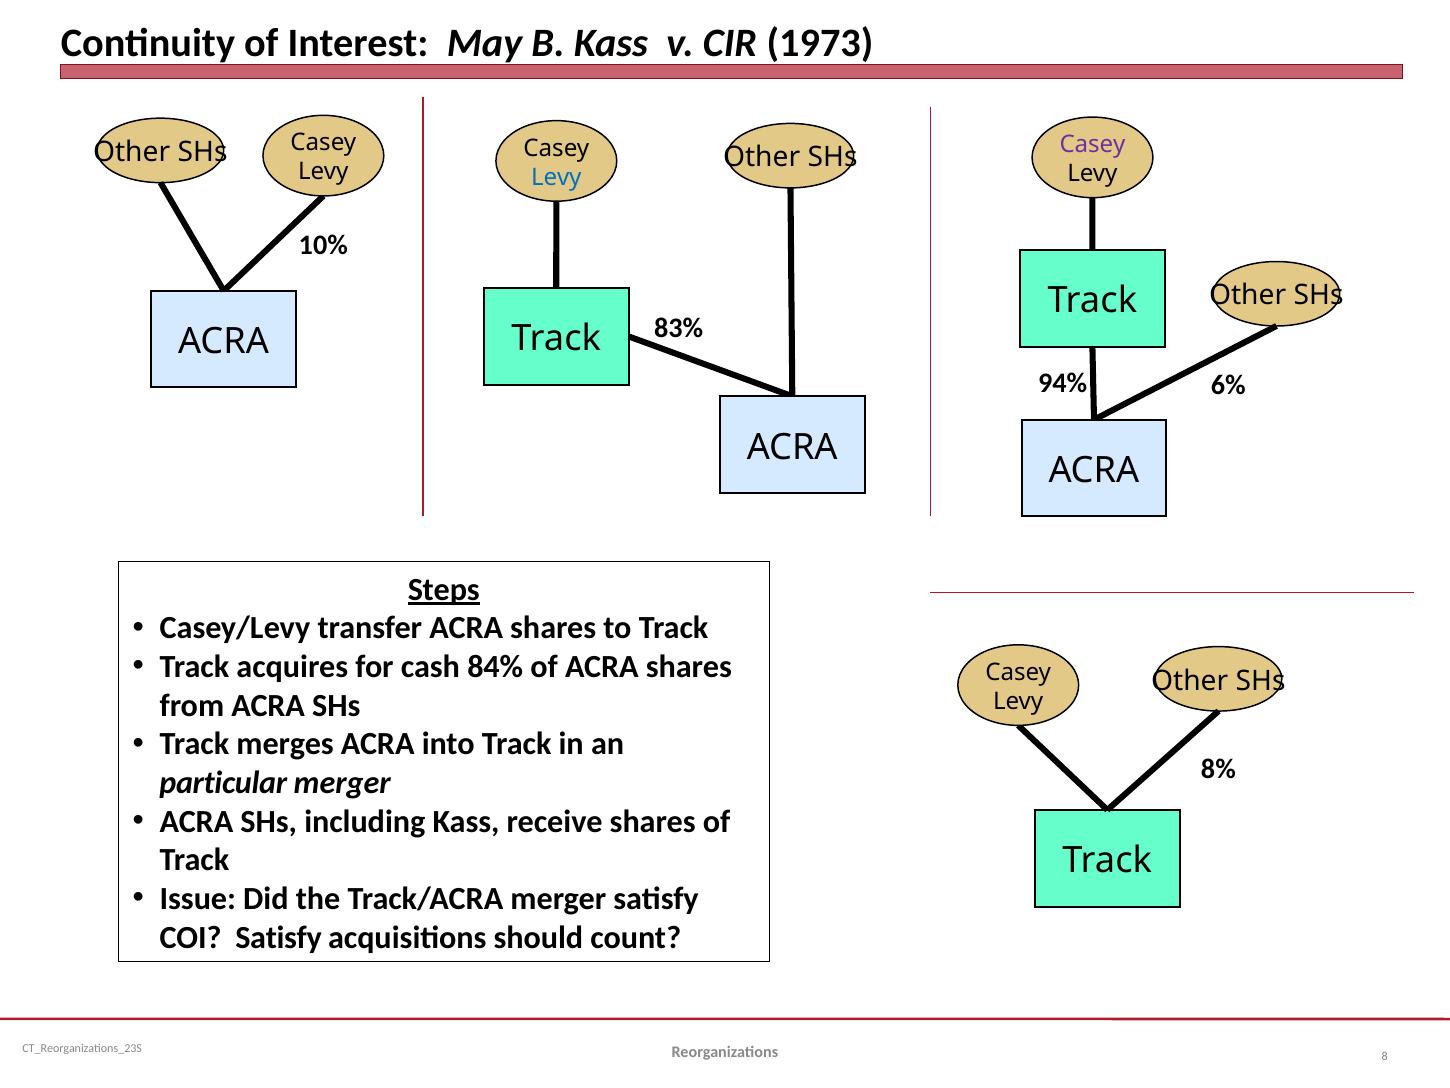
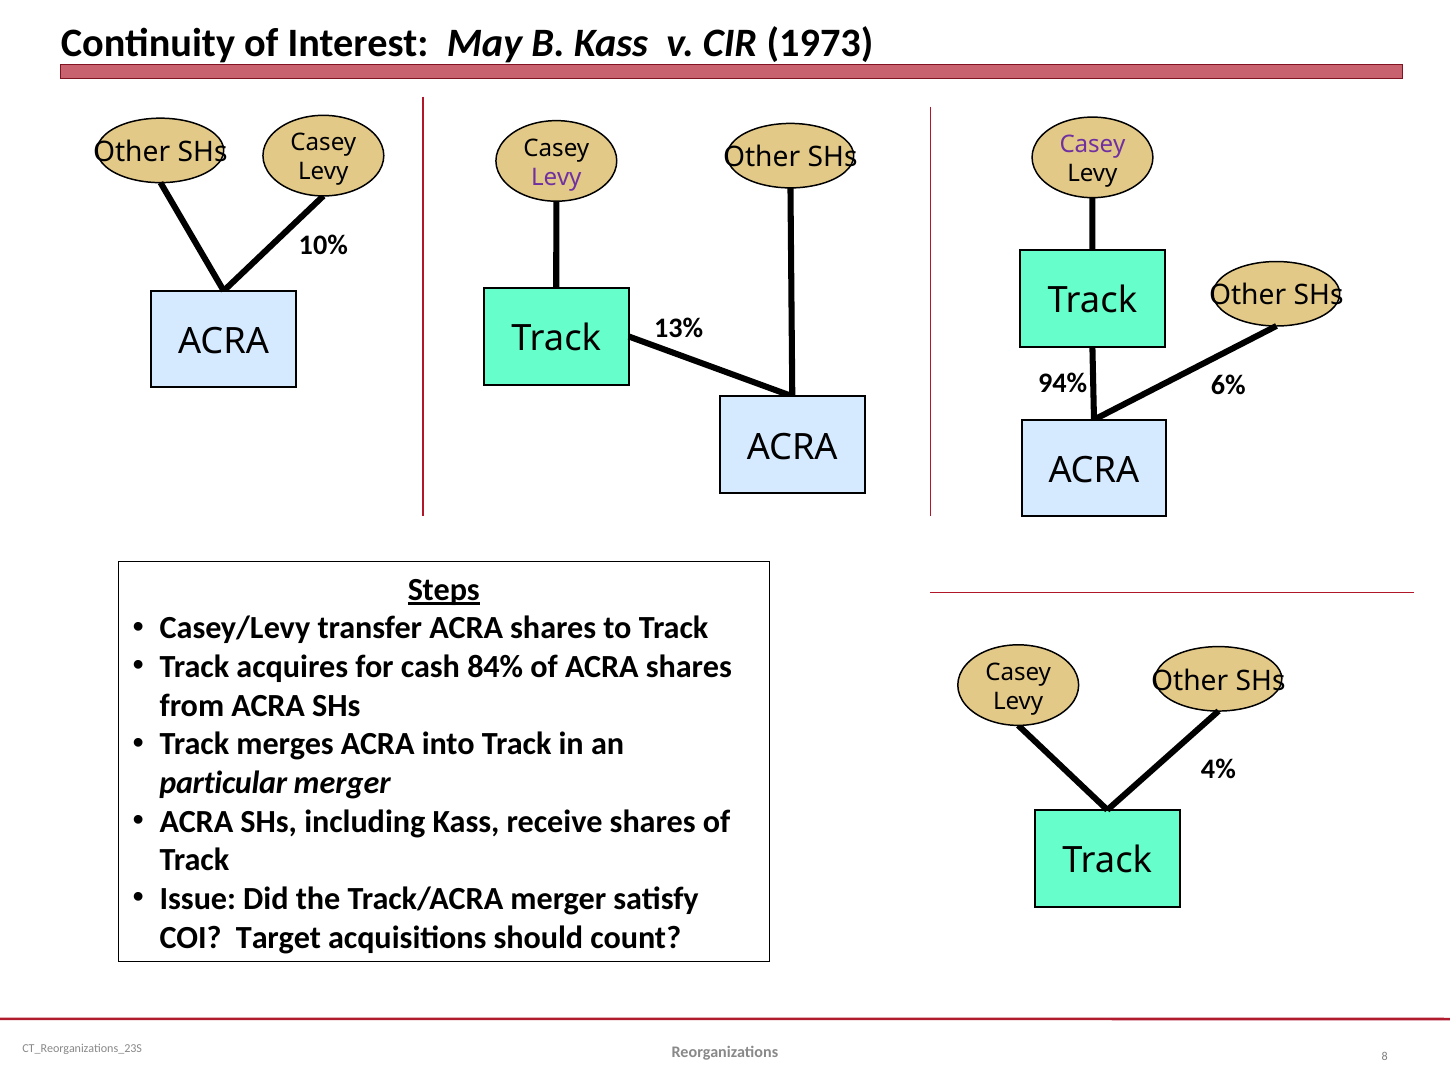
Levy colour: blue -> purple (556, 177)
83%: 83% -> 13% (679, 328)
8%: 8% -> 4% (1218, 769)
COI Satisfy: Satisfy -> Target (278, 937)
